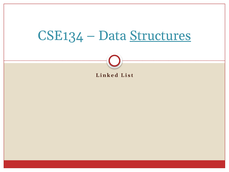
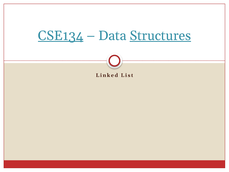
CSE134 underline: none -> present (61, 36)
